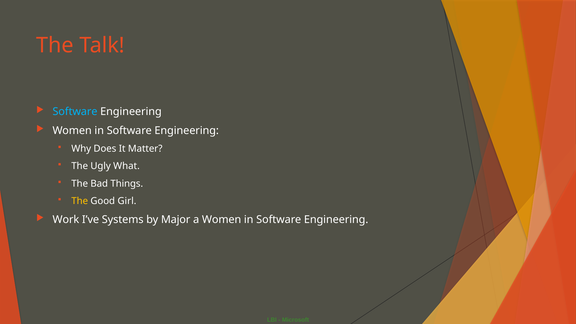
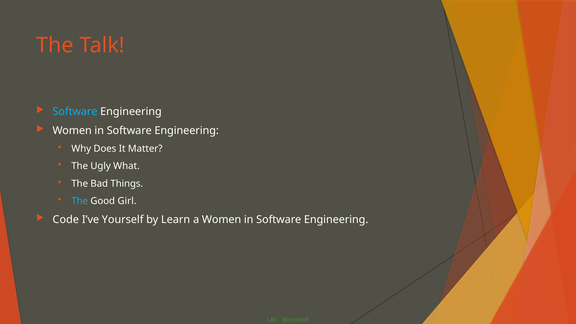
The colour: yellow -> light blue (80, 201)
Work: Work -> Code (66, 219)
Systems: Systems -> Yourself (123, 219)
Major: Major -> Learn (176, 219)
